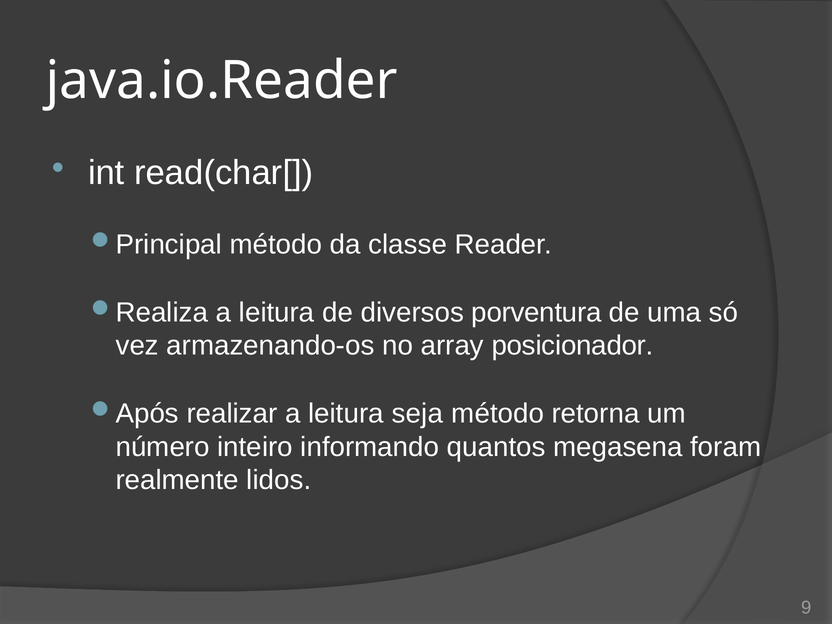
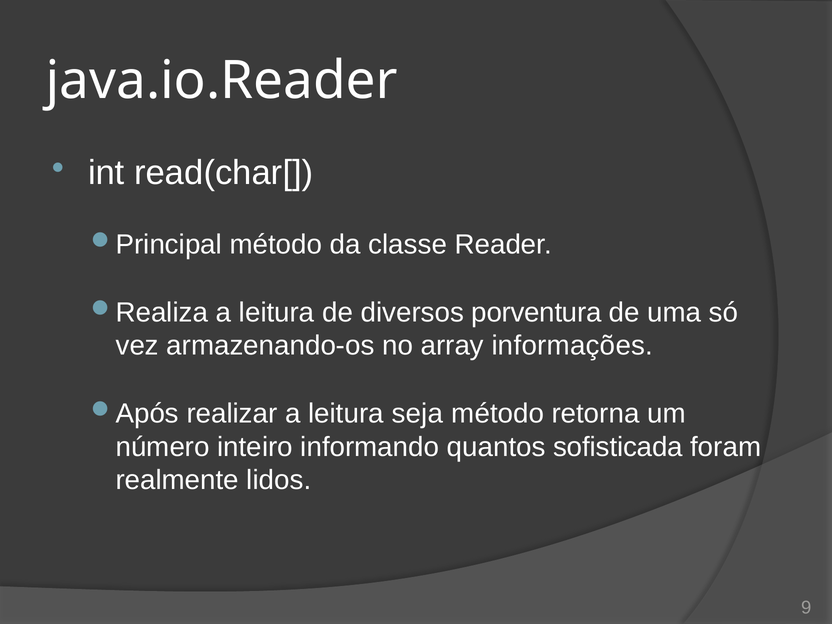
posicionador: posicionador -> informações (572, 346)
megasena: megasena -> sofisticada (618, 447)
